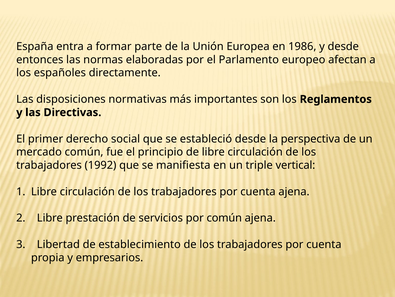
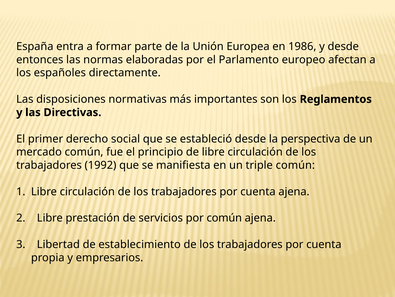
triple vertical: vertical -> común (295, 165)
